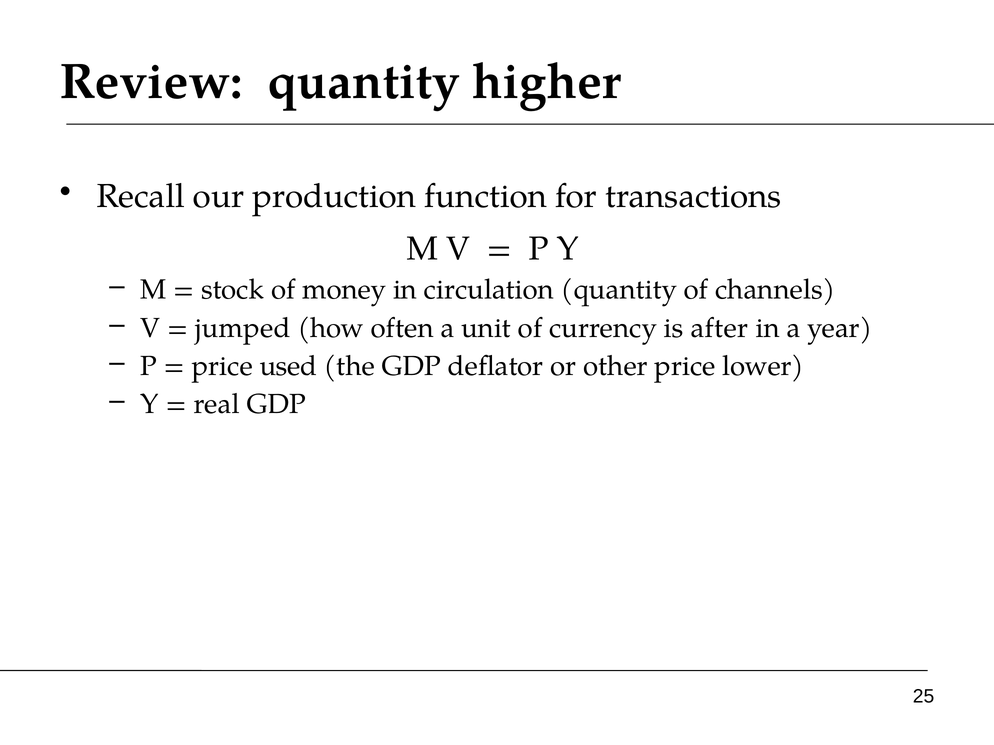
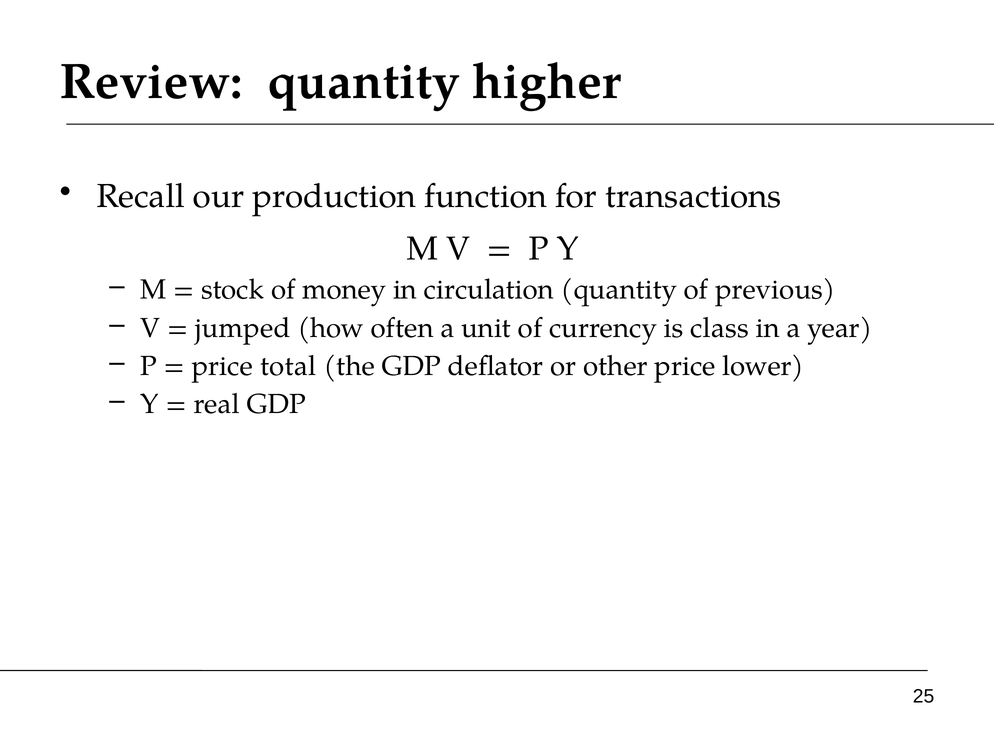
channels: channels -> previous (775, 290)
after: after -> class (720, 328)
used: used -> total (288, 366)
